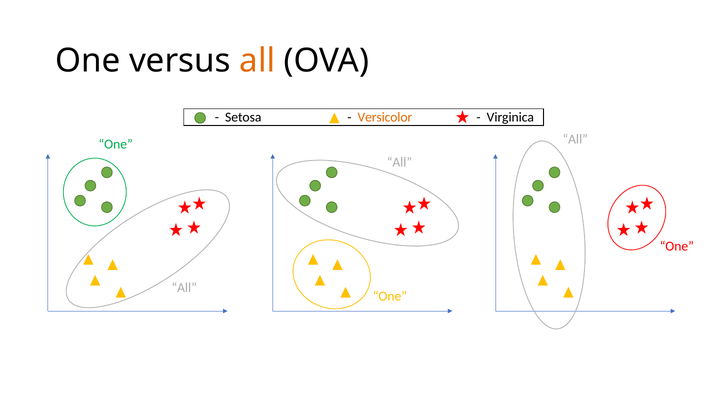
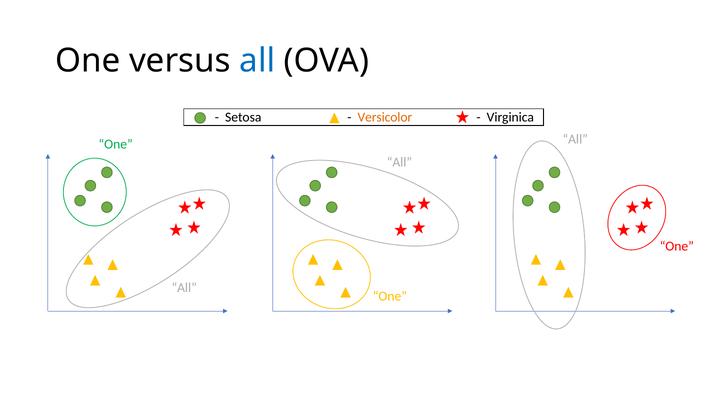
all colour: orange -> blue (257, 61)
